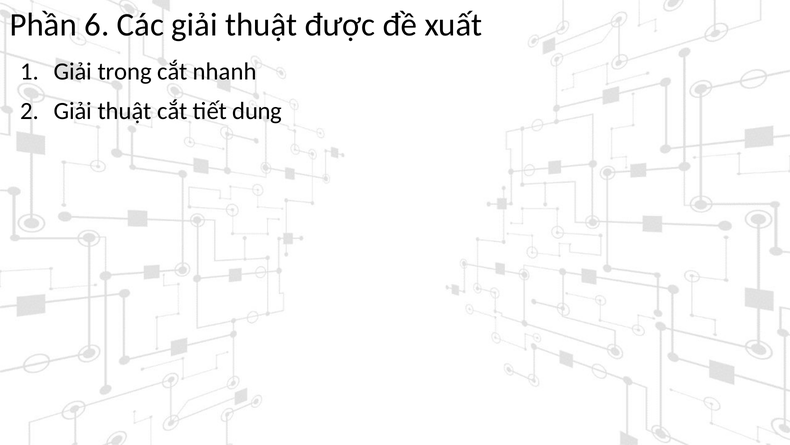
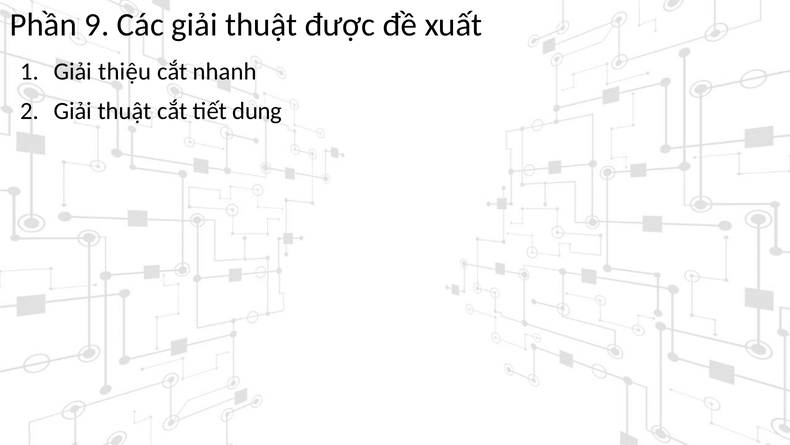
6: 6 -> 9 (97, 25)
trong: trong -> thiệu (125, 71)
